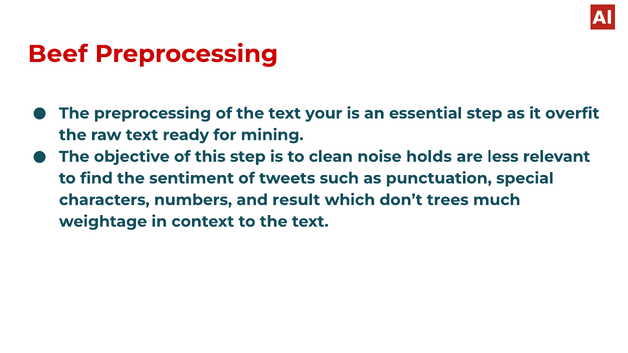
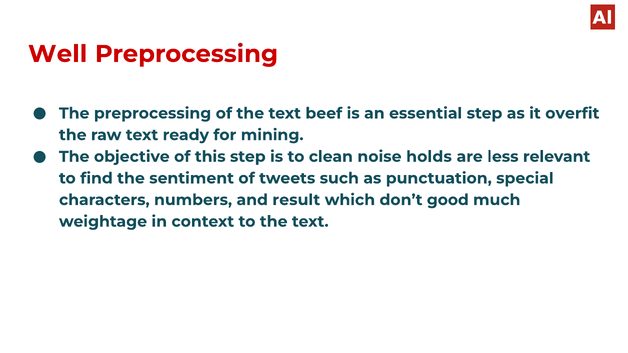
Beef: Beef -> Well (58, 54)
your: your -> beef (324, 113)
trees: trees -> good (448, 200)
